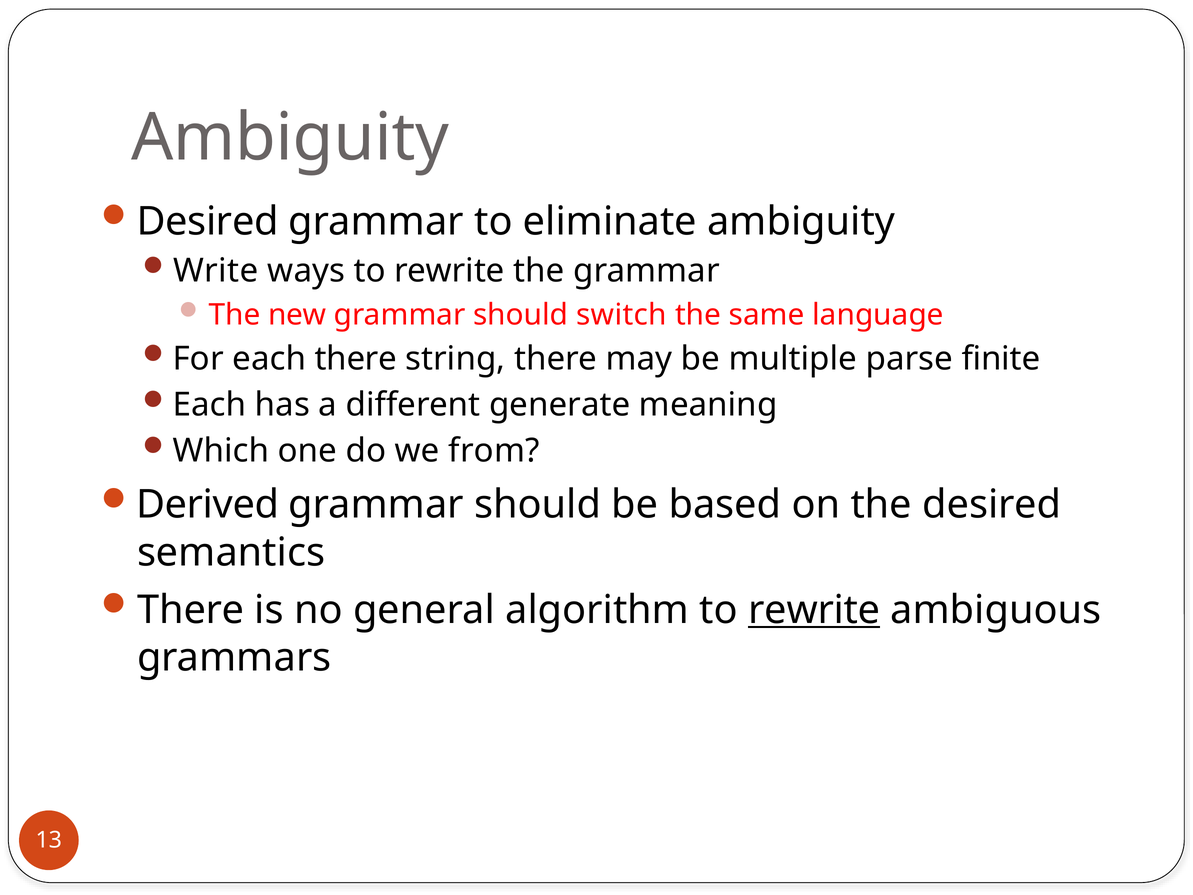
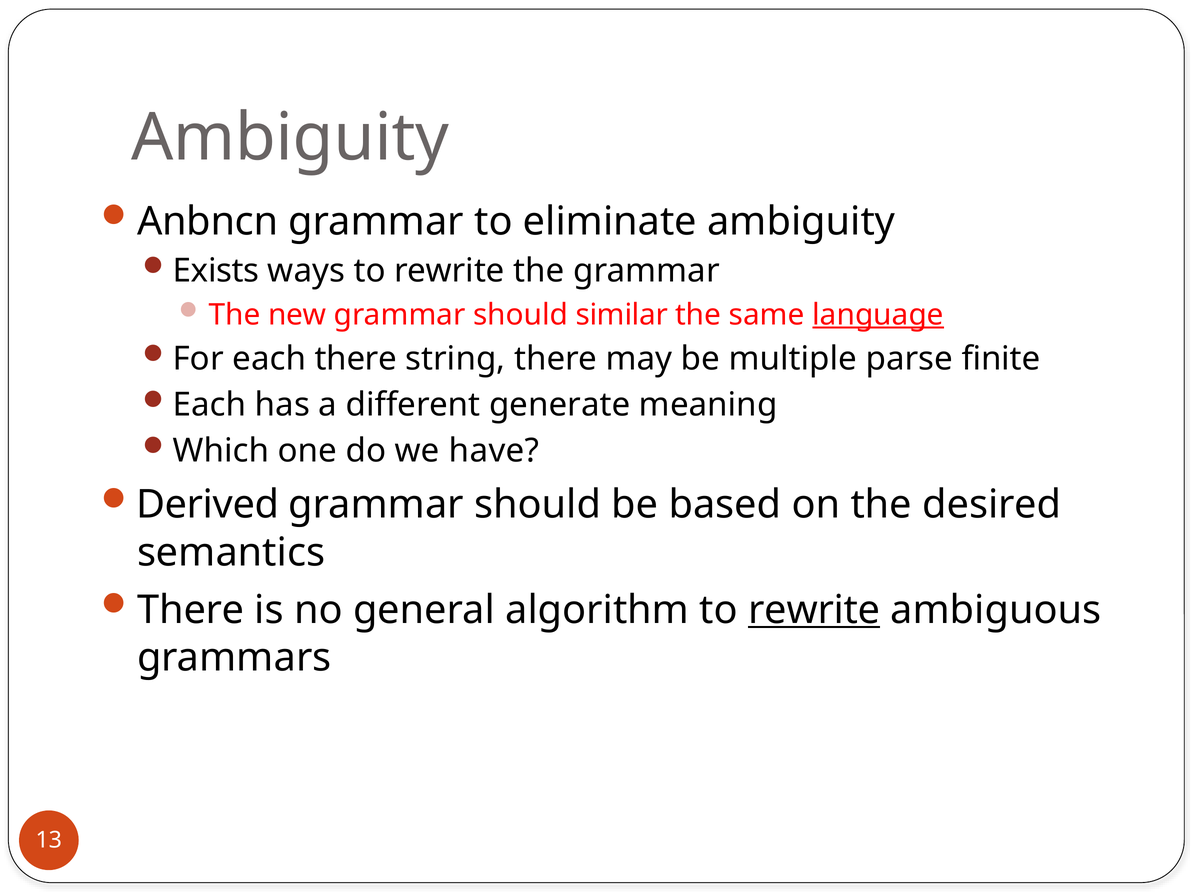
Desired: Desired -> Anbncn (208, 221)
Write: Write -> Exists (216, 271)
switch: switch -> similar (622, 315)
language underline: none -> present (878, 315)
from: from -> have (494, 451)
